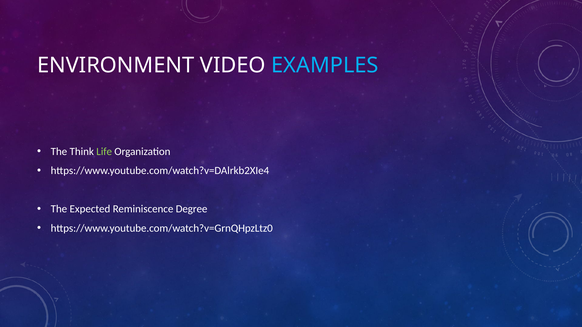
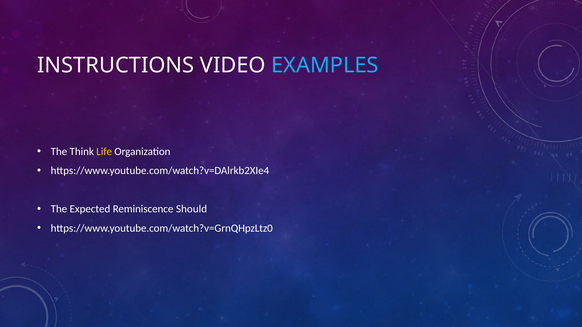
ENVIRONMENT: ENVIRONMENT -> INSTRUCTIONS (116, 65)
Life colour: light green -> yellow (104, 152)
Degree: Degree -> Should (192, 209)
